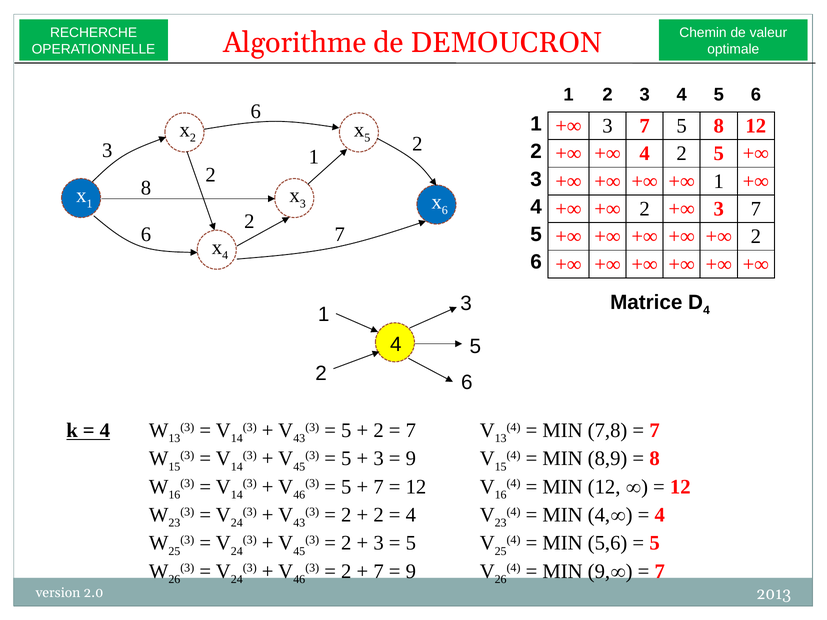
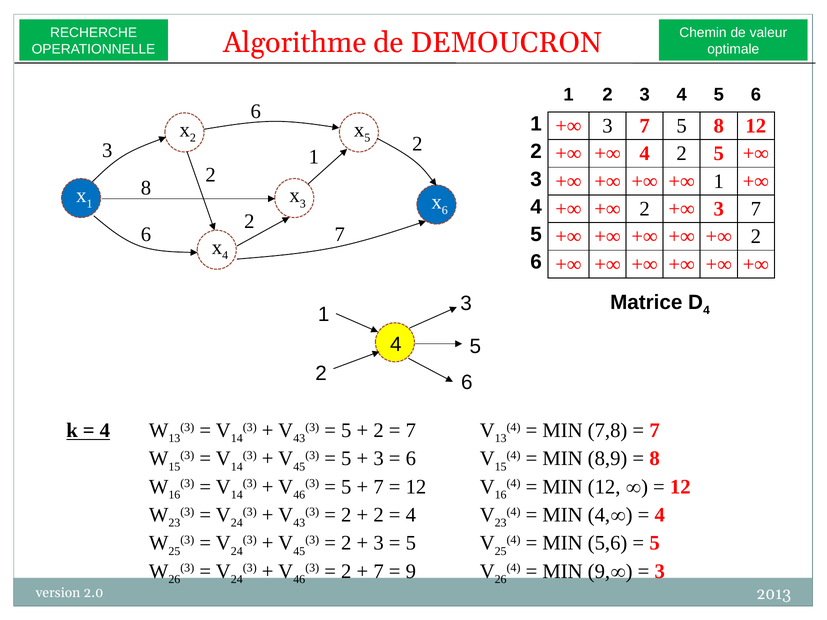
9: 9 -> 6 (411, 459)
7: 7 -> 3 (660, 572)
